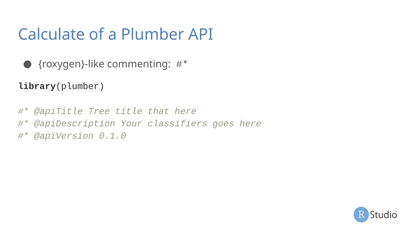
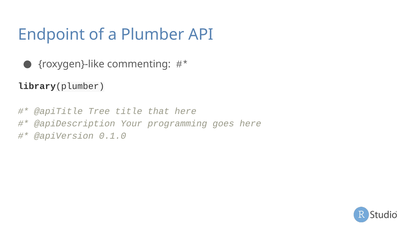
Calculate: Calculate -> Endpoint (51, 34)
classifiers: classifiers -> programming (177, 124)
